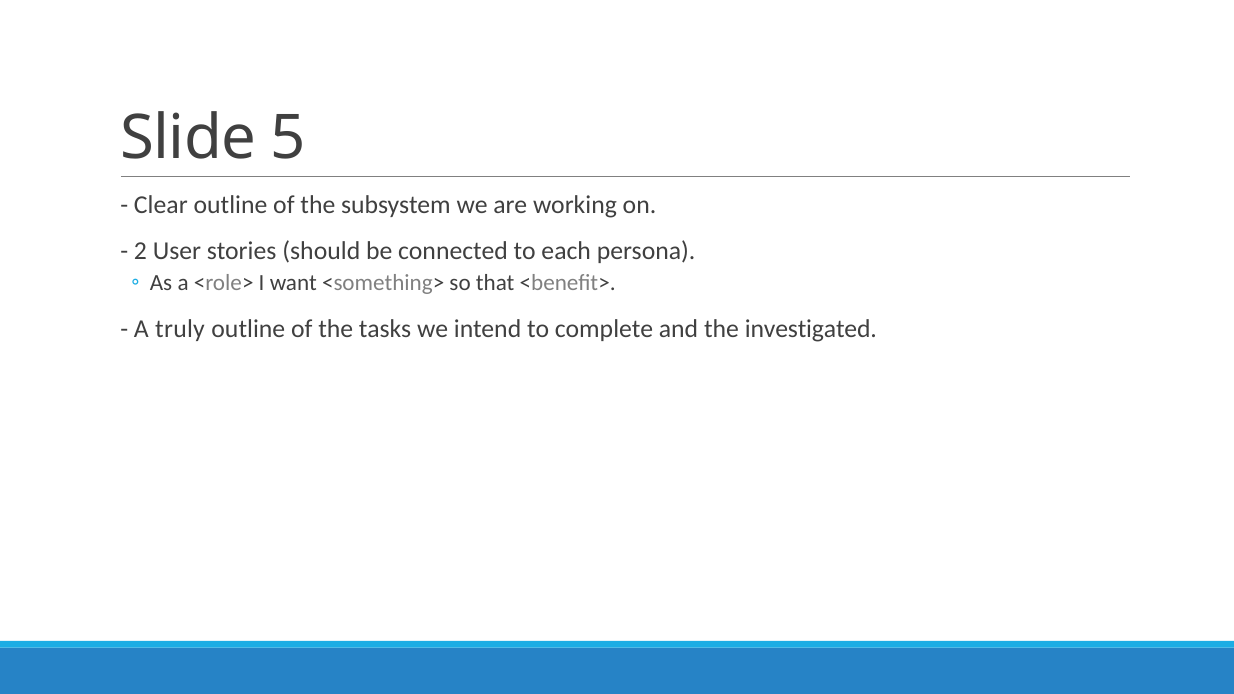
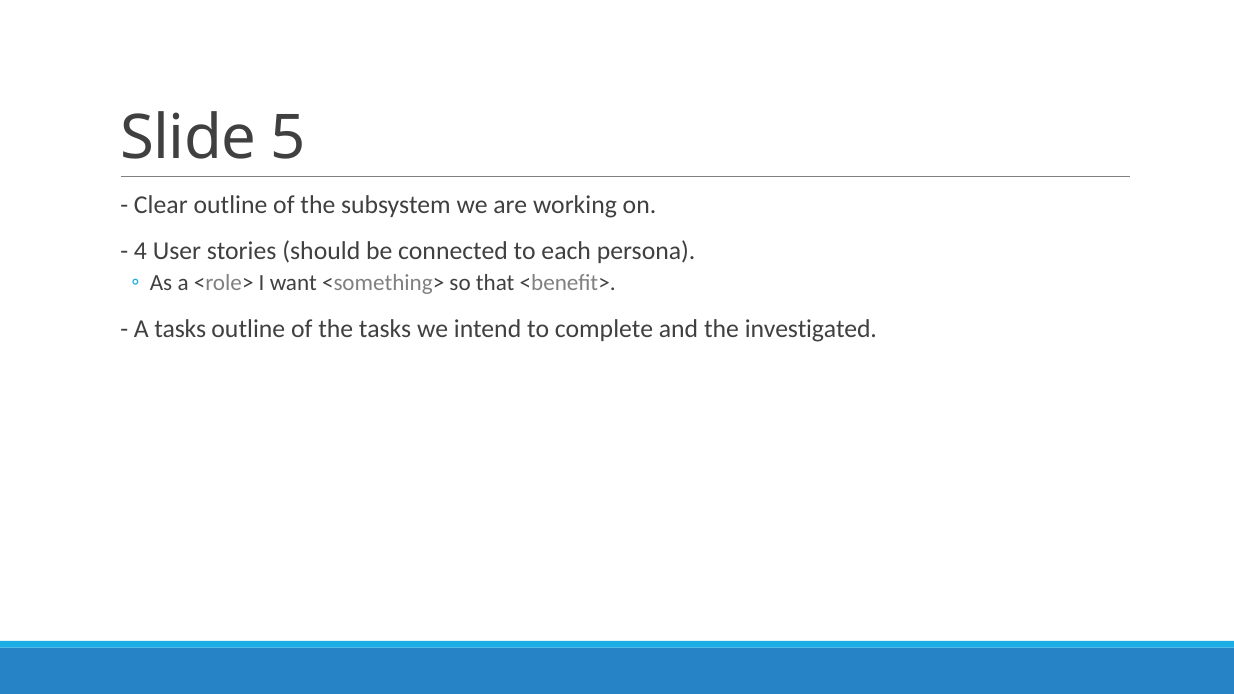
2: 2 -> 4 (140, 251)
A truly: truly -> tasks (180, 329)
